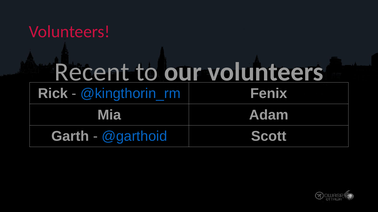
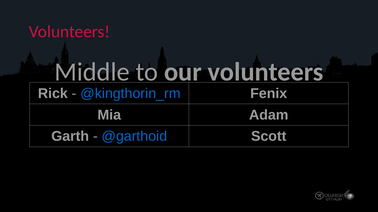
Recent: Recent -> Middle (92, 72)
